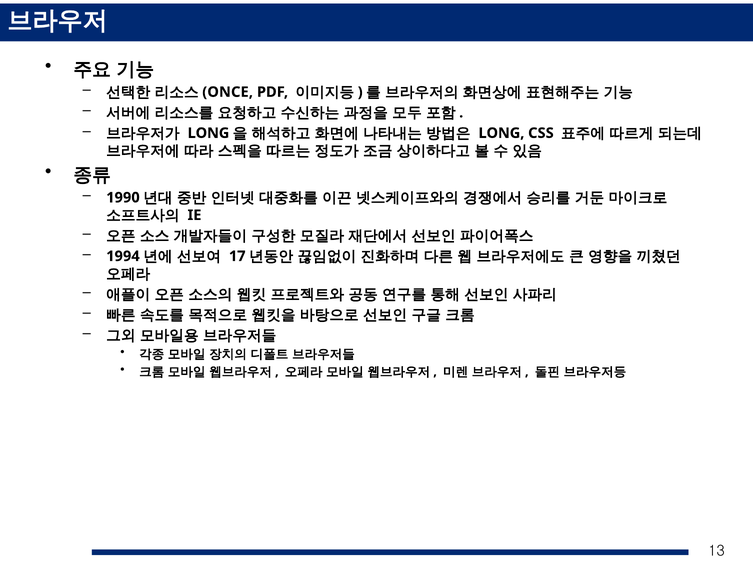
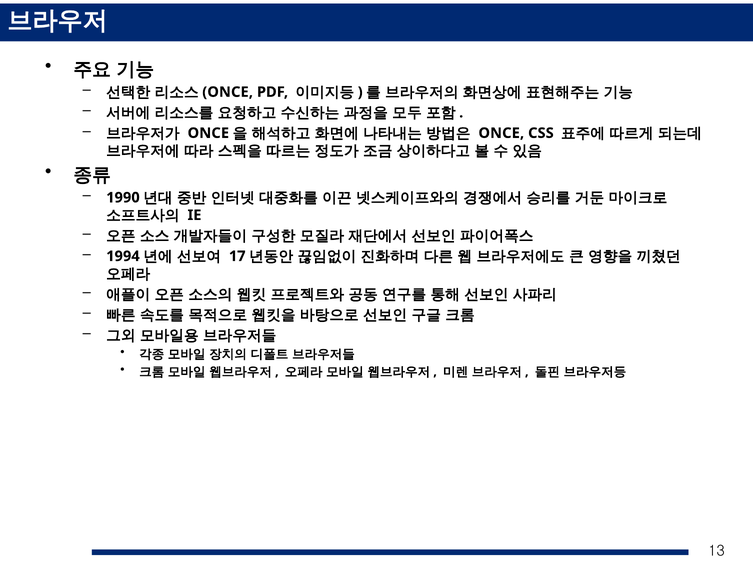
LONG: LONG -> ONCE (208, 133)
LONG: LONG -> ONCE (501, 133)
